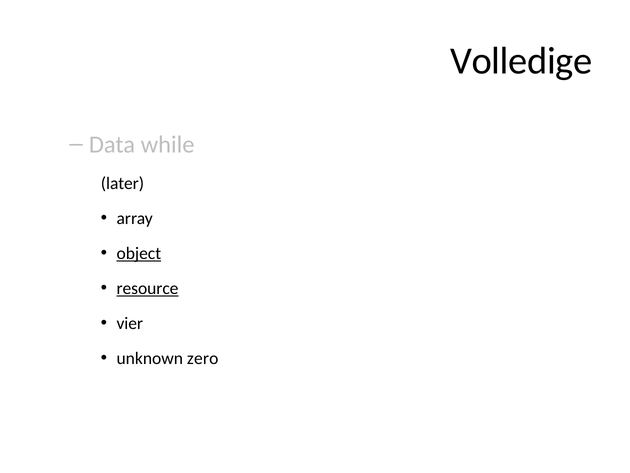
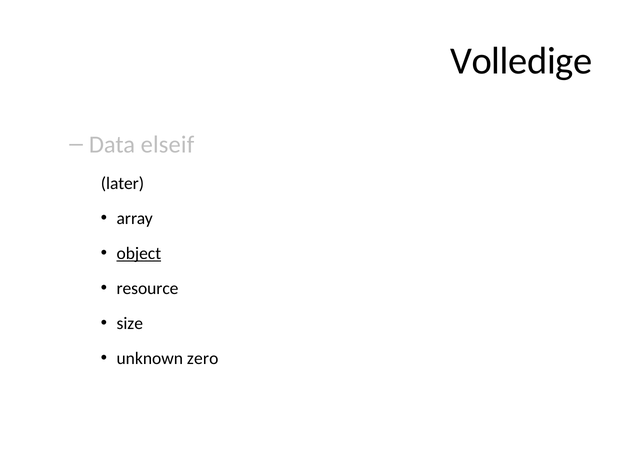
while: while -> elseif (167, 145)
resource underline: present -> none (148, 288)
vier: vier -> size (130, 323)
